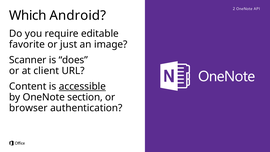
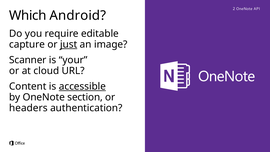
favorite: favorite -> capture (27, 44)
just underline: none -> present (69, 44)
does: does -> your (73, 60)
client: client -> cloud (46, 71)
browser: browser -> headers (28, 108)
